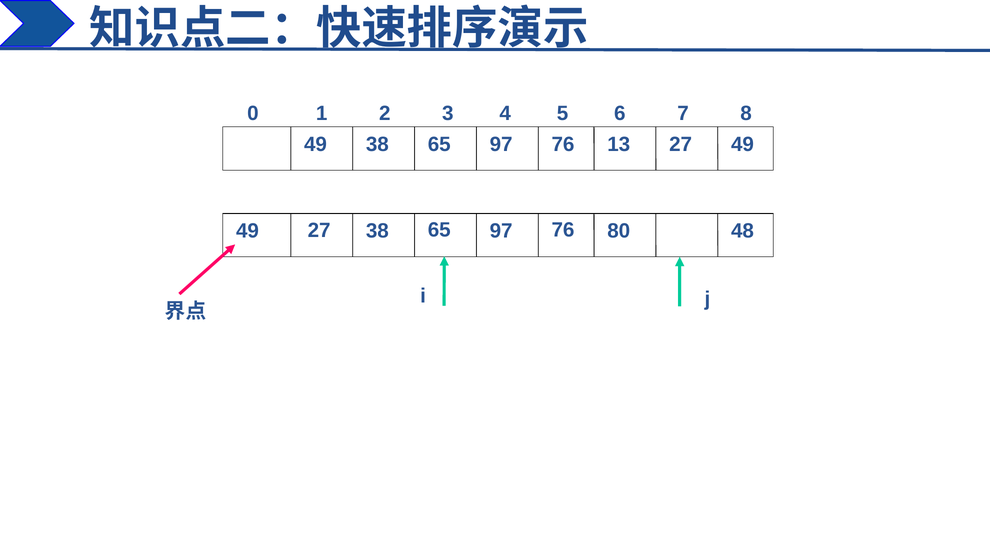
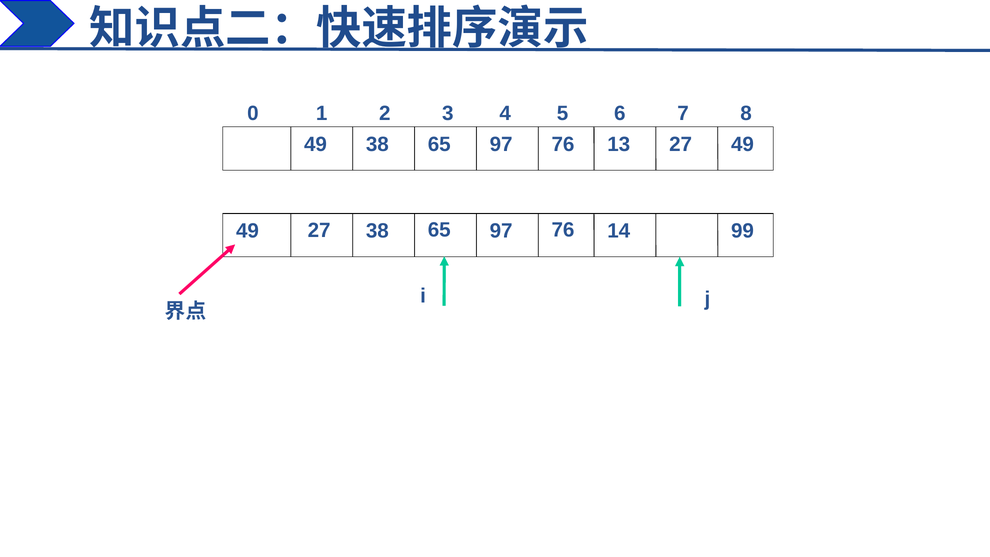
80: 80 -> 14 (619, 231)
48: 48 -> 99 (742, 231)
